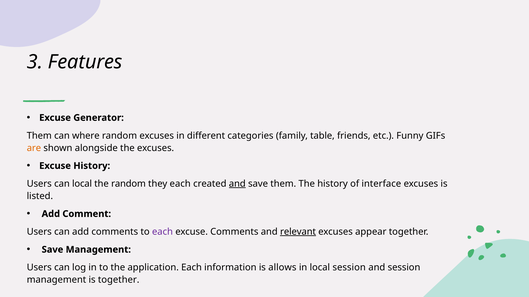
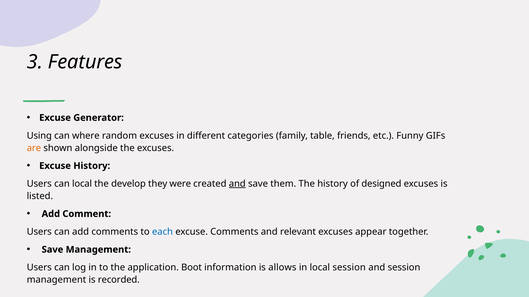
Them: Them -> Using (39, 136)
the random: random -> develop (128, 184)
they each: each -> were (180, 184)
interface: interface -> designed (381, 184)
each colour: purple -> blue (162, 232)
relevant underline: present -> none (298, 232)
application Each: Each -> Boot (192, 268)
is together: together -> recorded (119, 280)
